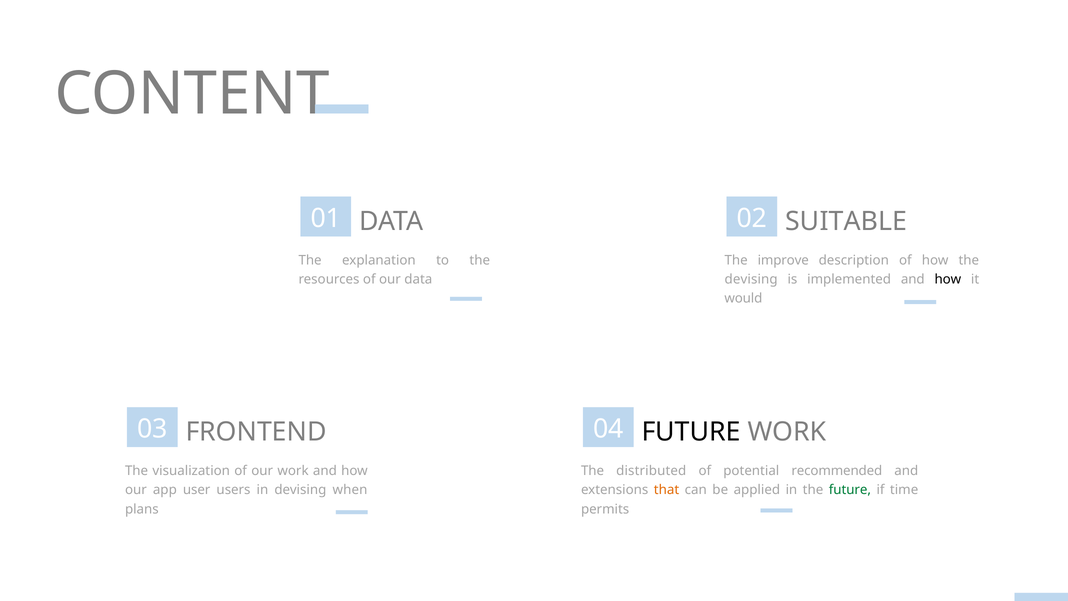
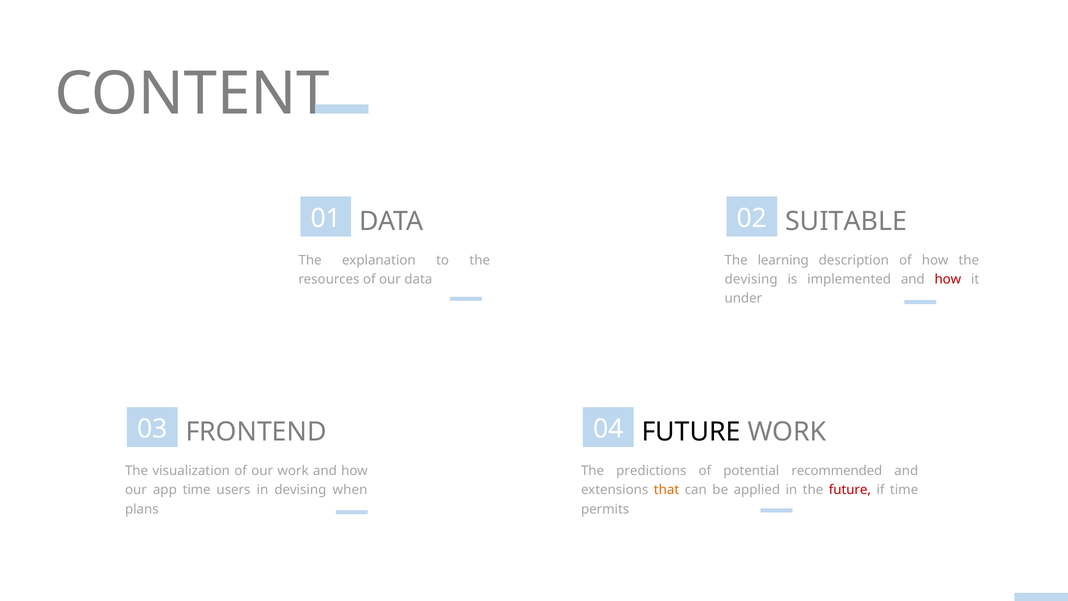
improve: improve -> learning (783, 260)
how colour: black -> red (948, 279)
would: would -> under (743, 298)
distributed: distributed -> predictions (651, 471)
app user: user -> time (197, 490)
future colour: green -> red (850, 490)
